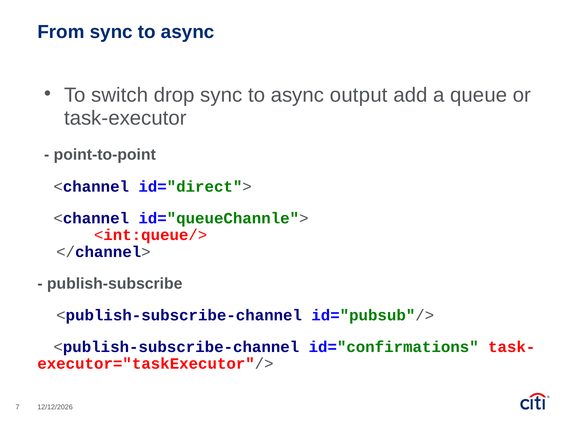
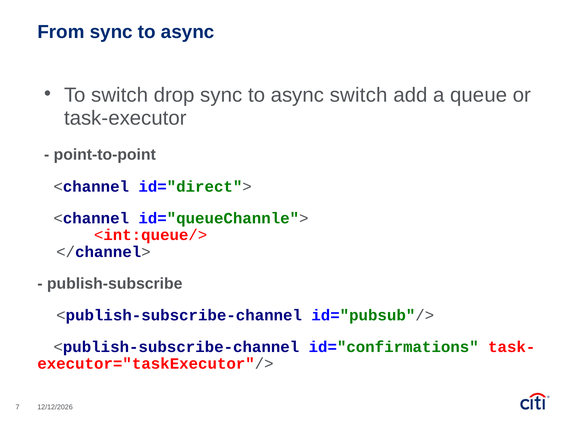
async output: output -> switch (359, 95)
